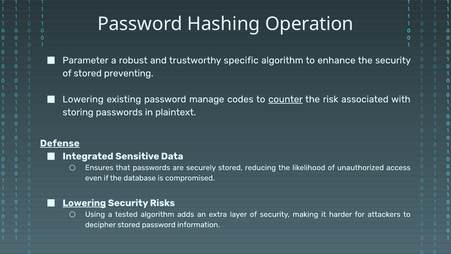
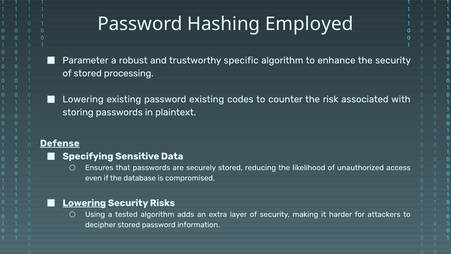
Operation: Operation -> Employed (309, 24)
preventing: preventing -> processing (129, 73)
password manage: manage -> existing (207, 99)
counter underline: present -> none (285, 99)
Integrated: Integrated -> Specifying (88, 156)
